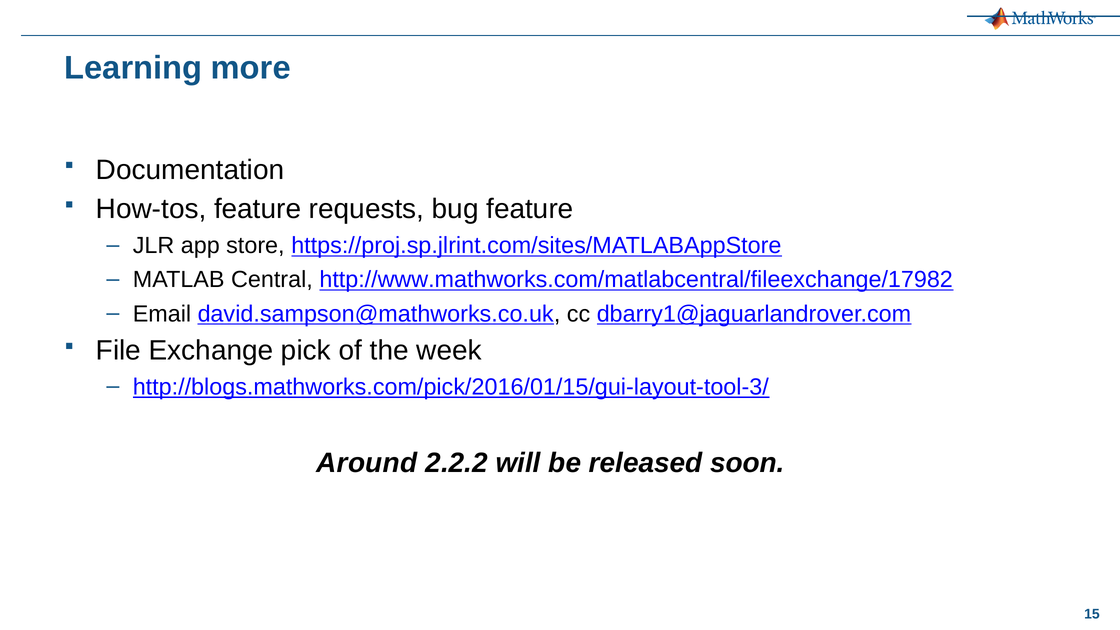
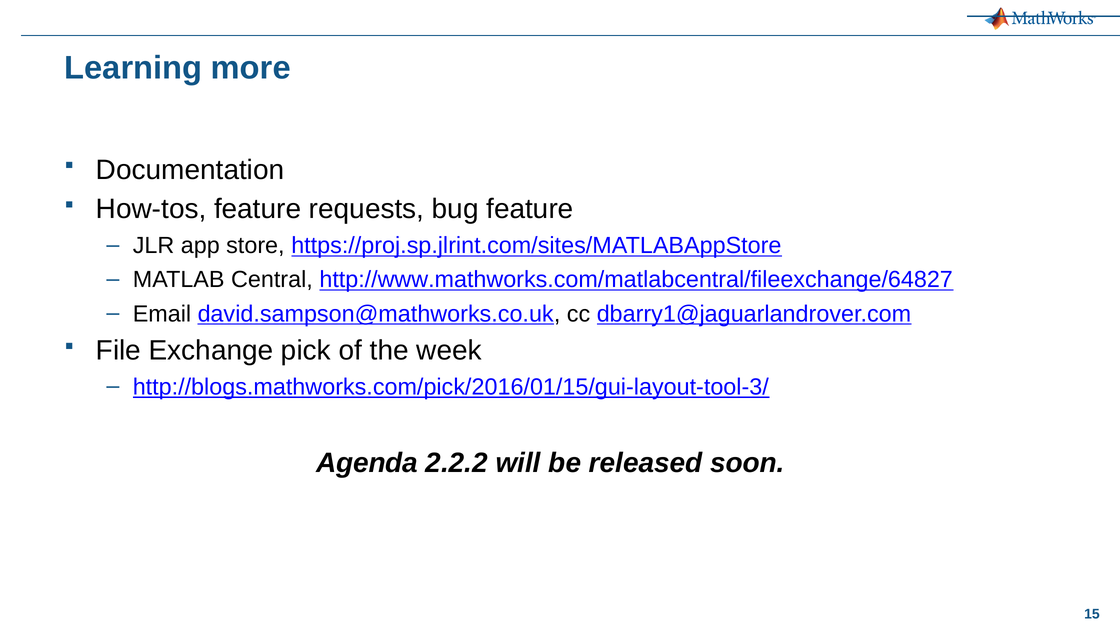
http://www.mathworks.com/matlabcentral/fileexchange/17982: http://www.mathworks.com/matlabcentral/fileexchange/17982 -> http://www.mathworks.com/matlabcentral/fileexchange/64827 (636, 280)
Around: Around -> Agenda (367, 463)
